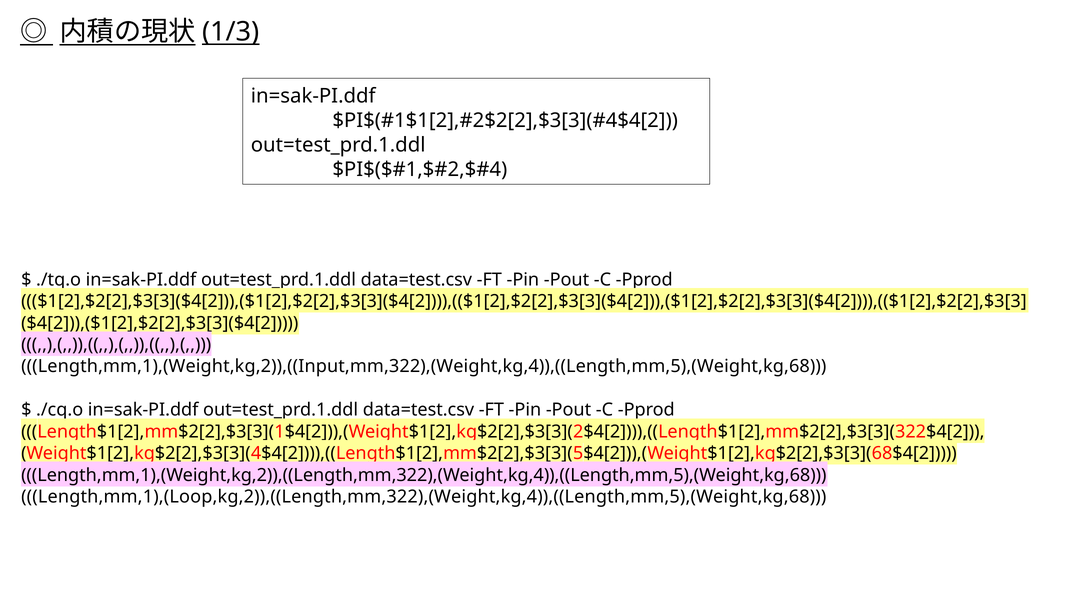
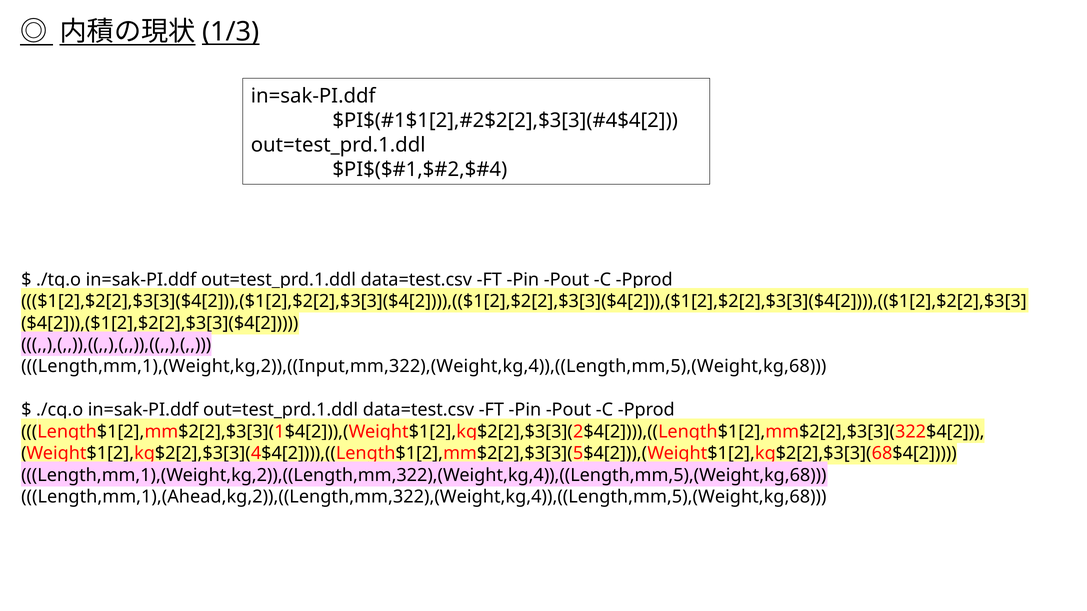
Length,mm,1),(Loop,kg,2)),((Length,mm,322),(Weight,kg,4)),((Length,mm,5),(Weight,kg,68: Length,mm,1),(Loop,kg,2)),((Length,mm,322),(Weight,kg,4)),((Length,mm,5),(Weight,kg,68 -> Length,mm,1),(Ahead,kg,2)),((Length,mm,322),(Weight,kg,4)),((Length,mm,5),(Weight,kg,68 (424, 497)
